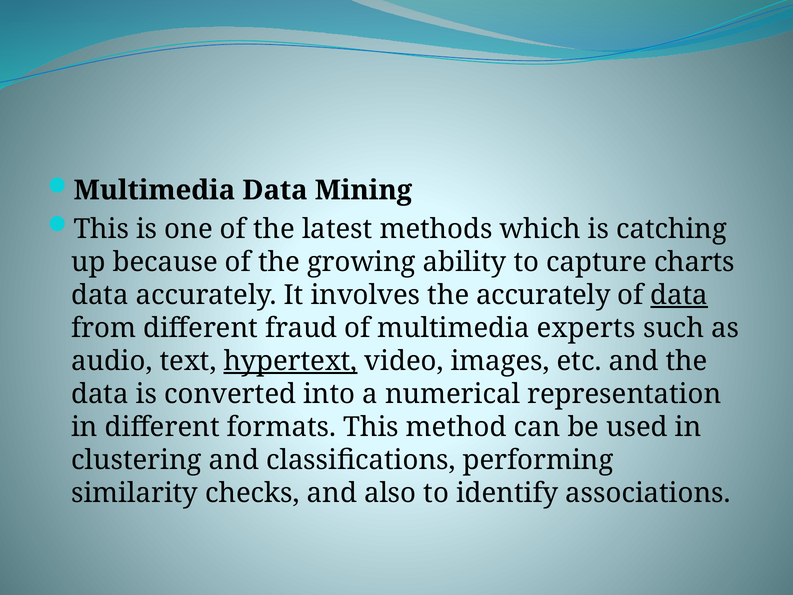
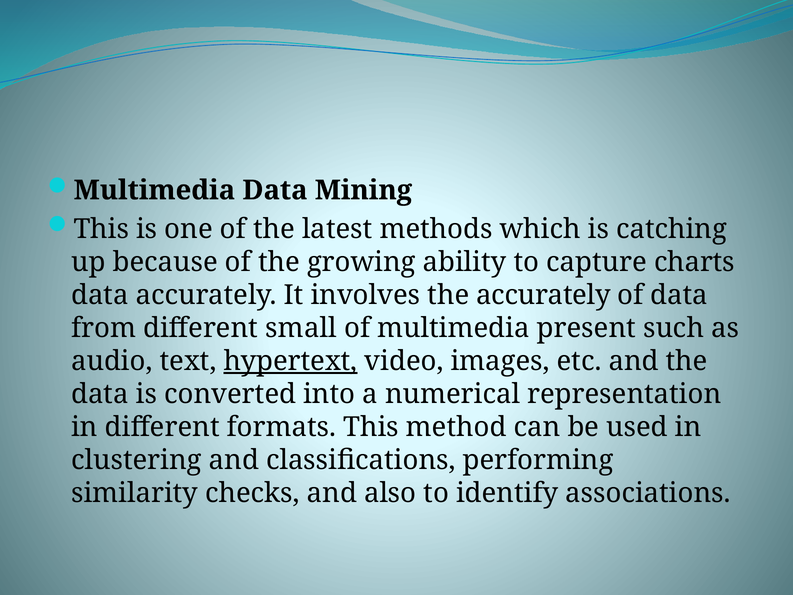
data underline: present -> none (679, 295)
fraud: fraud -> small (301, 328)
experts: experts -> present (586, 328)
